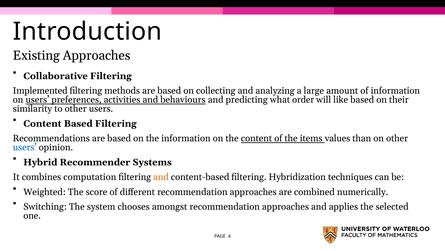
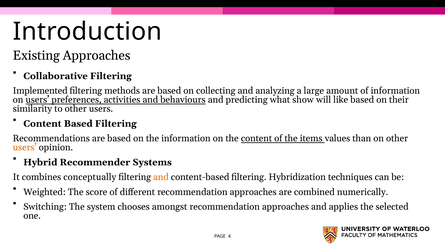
order: order -> show (303, 100)
users colour: blue -> orange (25, 147)
computation: computation -> conceptually (90, 177)
